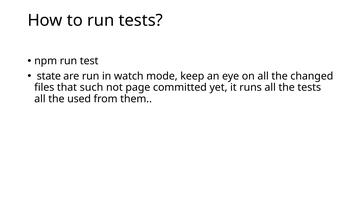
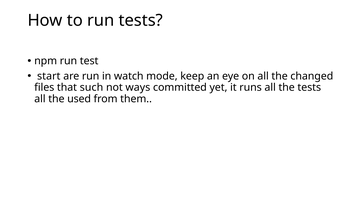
state: state -> start (49, 76)
page: page -> ways (138, 88)
